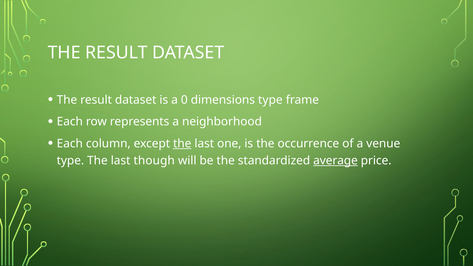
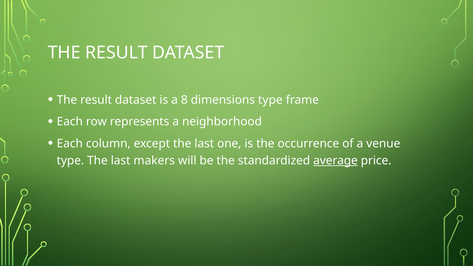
0: 0 -> 8 (184, 100)
the underline: present -> none (182, 144)
though: though -> makers (154, 161)
